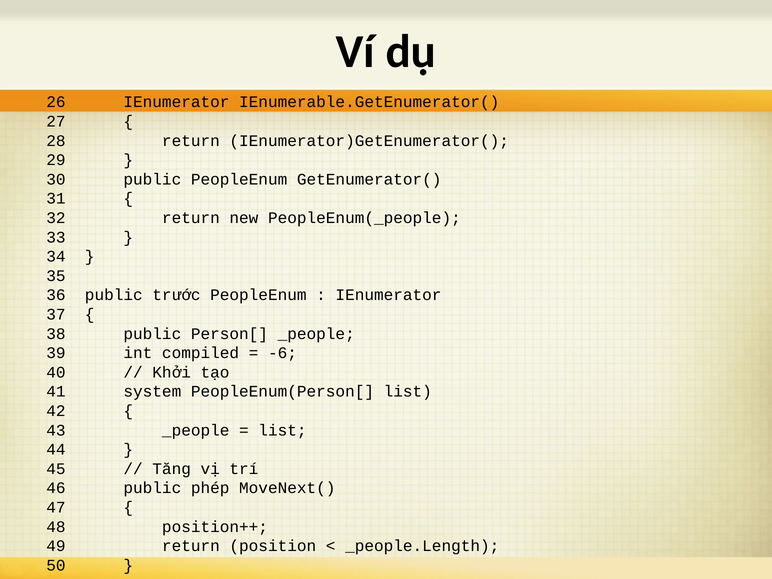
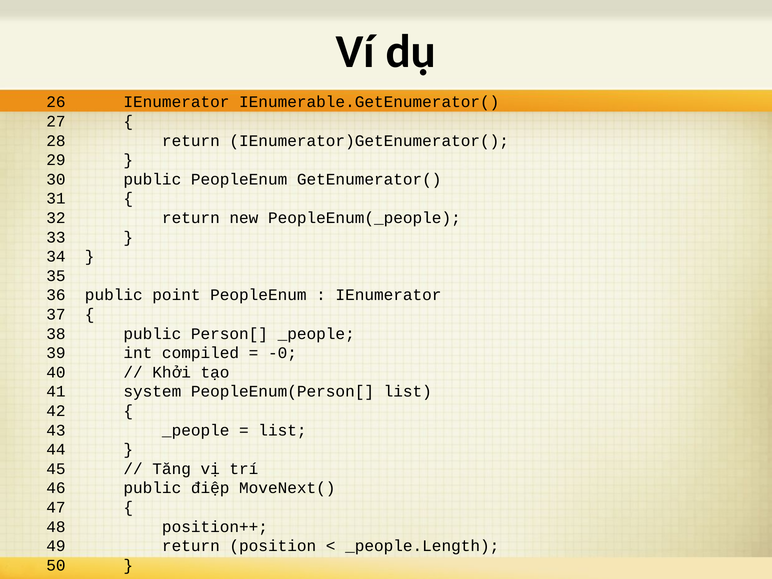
trước: trước -> point (176, 295)
-6: -6 -> -0 (282, 353)
phép: phép -> điệp (210, 488)
